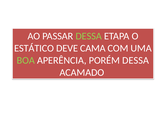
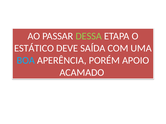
CAMA: CAMA -> SAÍDA (93, 48)
BOA colour: light green -> light blue (26, 61)
PORÉM DESSA: DESSA -> APOIO (136, 61)
